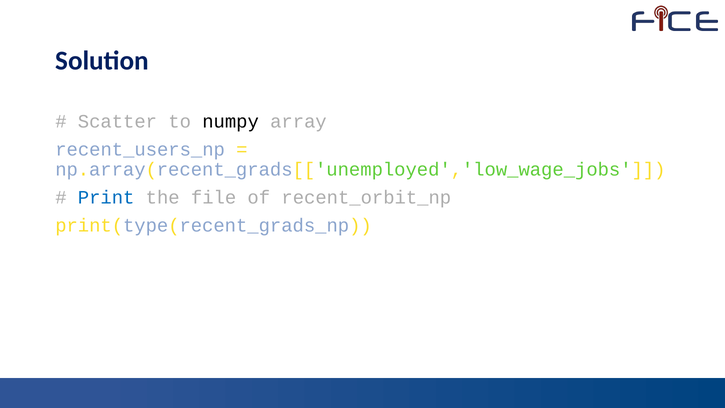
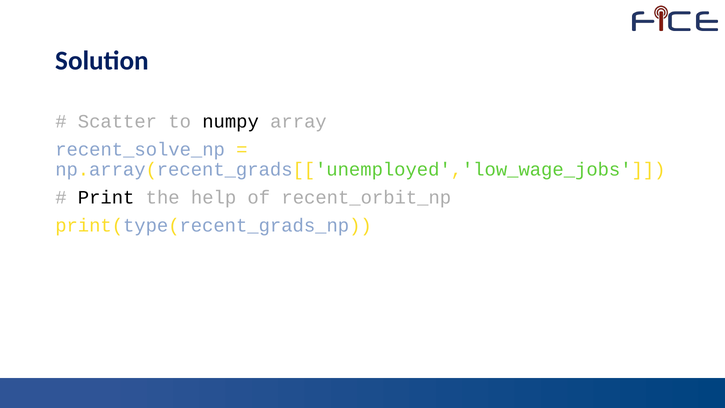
recent_users_np: recent_users_np -> recent_solve_np (140, 149)
Print colour: blue -> black (106, 198)
file: file -> help (214, 198)
